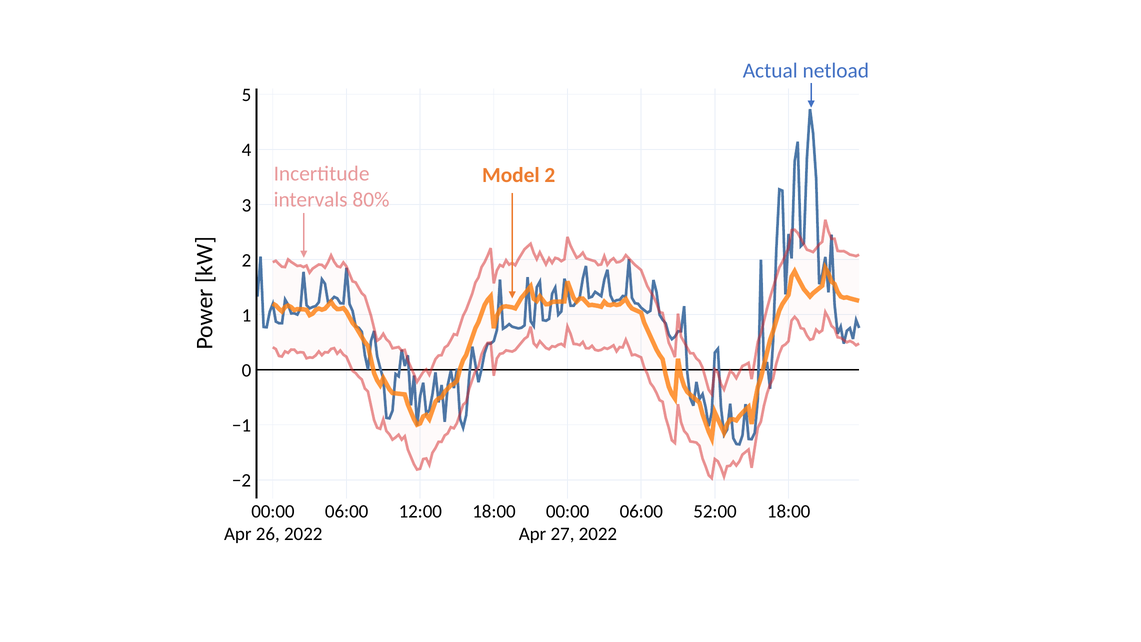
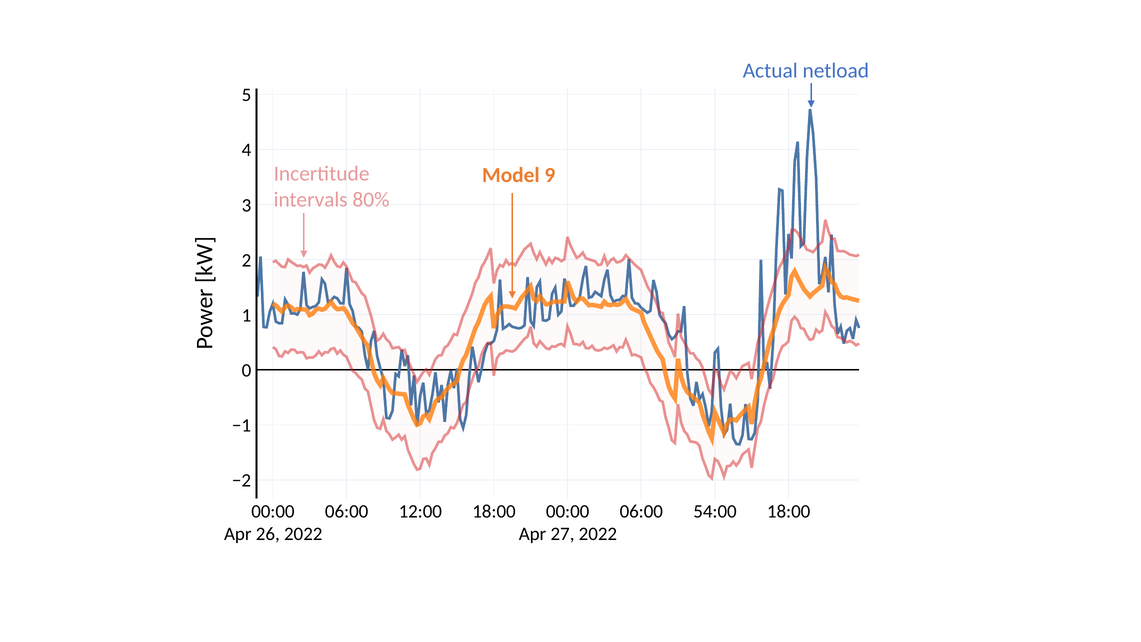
Model 2: 2 -> 9 (550, 175)
52:00: 52:00 -> 54:00 (715, 511)
